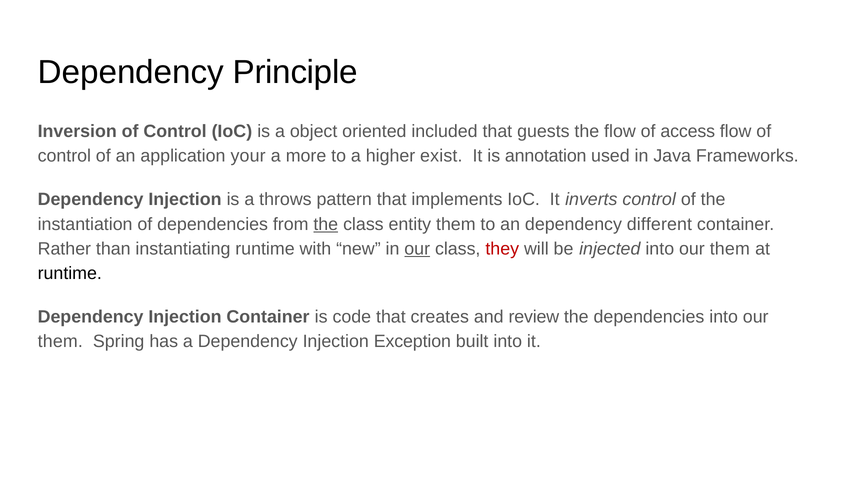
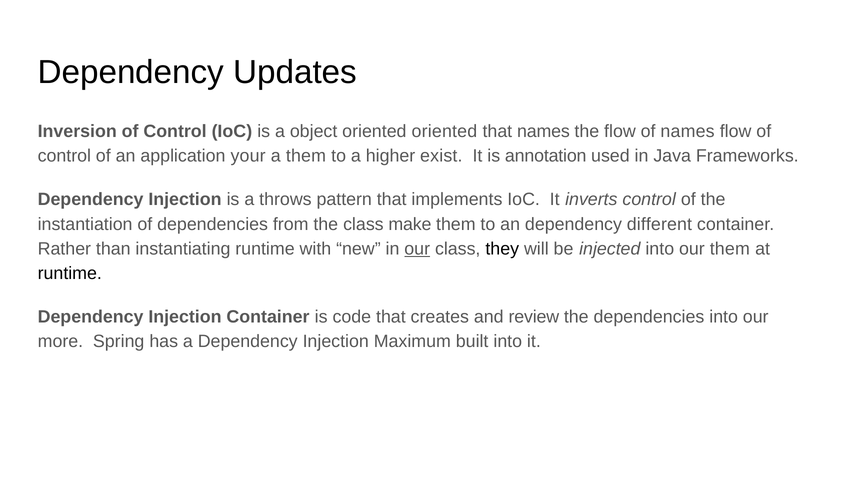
Principle: Principle -> Updates (295, 72)
oriented included: included -> oriented (444, 131)
that guests: guests -> names (543, 131)
of access: access -> names (688, 131)
a more: more -> them (306, 156)
the underline: present -> none (326, 224)
entity: entity -> make (410, 224)
they colour: red -> black (502, 249)
them: them -> more (60, 341)
Exception: Exception -> Maximum (412, 341)
